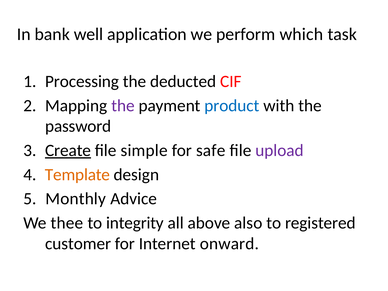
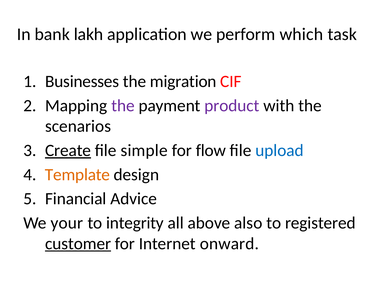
well: well -> lakh (89, 34)
Processing: Processing -> Businesses (82, 81)
deducted: deducted -> migration (183, 81)
product colour: blue -> purple (232, 106)
password: password -> scenarios (78, 126)
safe: safe -> flow (211, 150)
upload colour: purple -> blue (280, 150)
Monthly: Monthly -> Financial (76, 199)
thee: thee -> your (67, 223)
customer underline: none -> present (78, 244)
